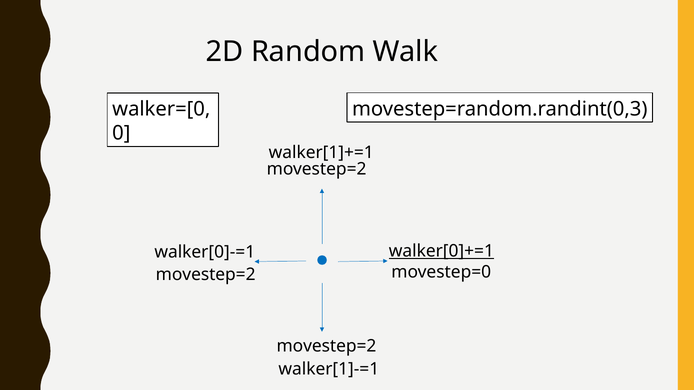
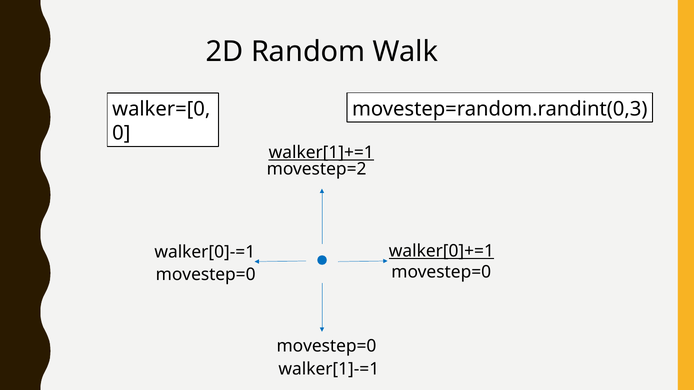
walker[1]+=1 underline: none -> present (321, 153)
movestep=2: movestep=2 -> movestep=0 (206, 275)
movestep=2: movestep=2 -> movestep=0 (326, 346)
